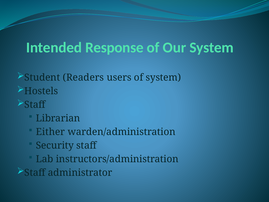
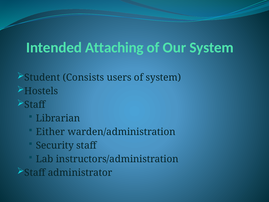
Response: Response -> Attaching (114, 47)
Readers: Readers -> Consists (83, 77)
